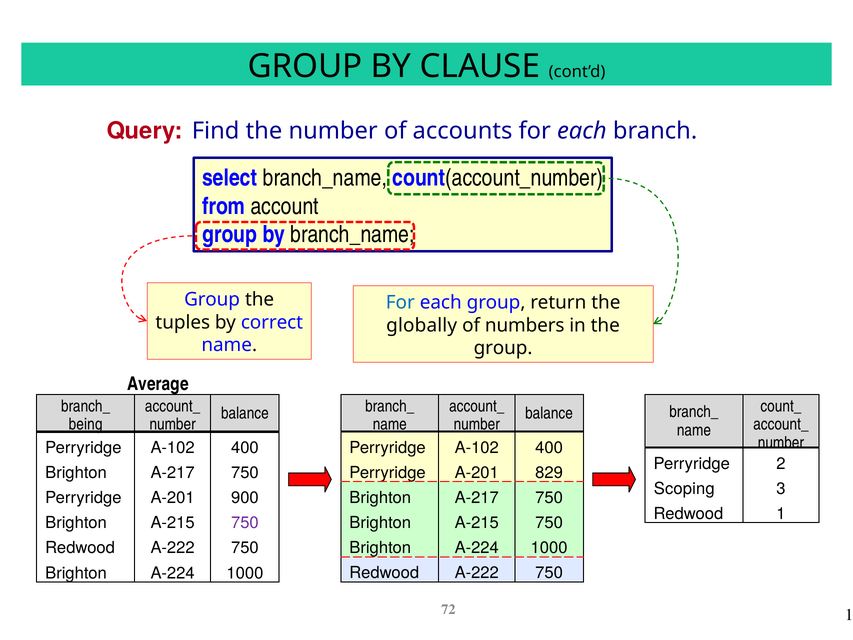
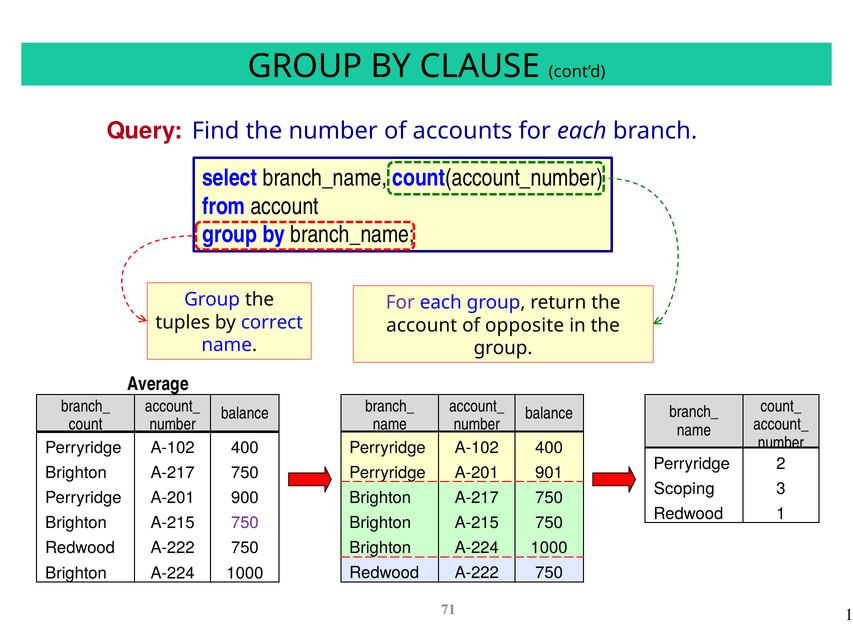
For colour: blue -> purple (400, 303)
globally: globally -> account (422, 325)
numbers: numbers -> opposite (525, 325)
being: being -> count (86, 424)
829: 829 -> 901 (549, 473)
72: 72 -> 71 (448, 609)
